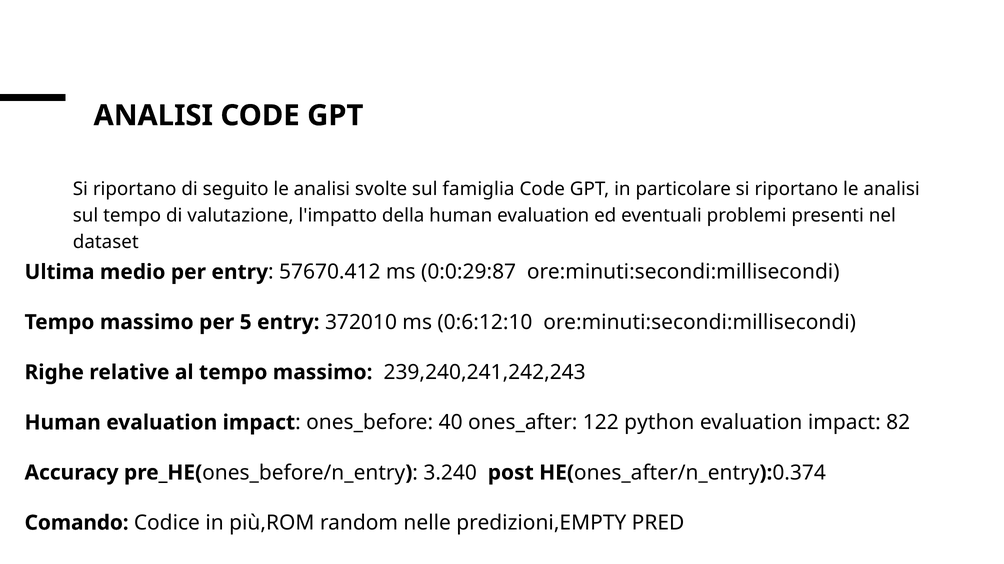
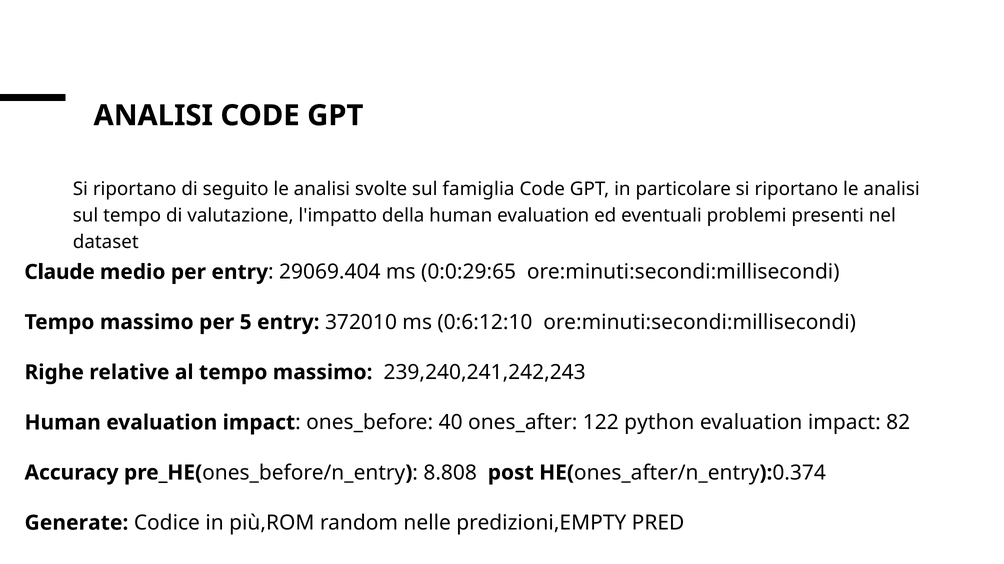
Ultima: Ultima -> Claude (60, 272)
57670.412: 57670.412 -> 29069.404 (330, 272)
0:0:29:87: 0:0:29:87 -> 0:0:29:65 (469, 272)
3.240: 3.240 -> 8.808 (450, 473)
Comando: Comando -> Generate (76, 523)
